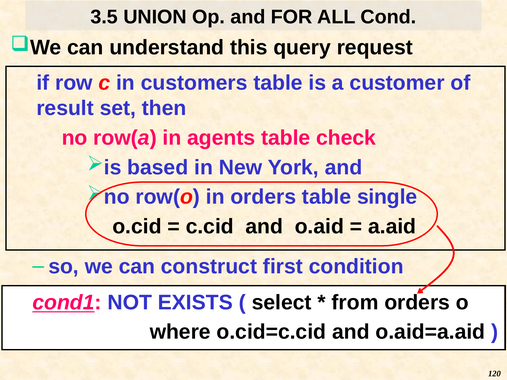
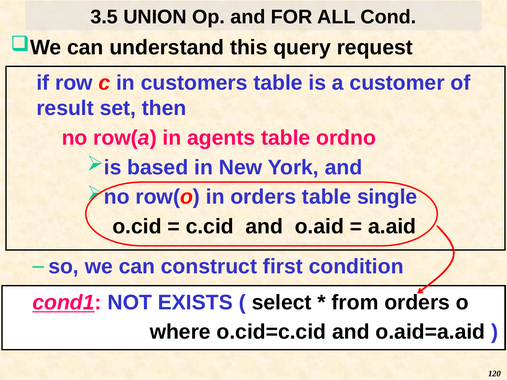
check: check -> ordno (346, 138)
